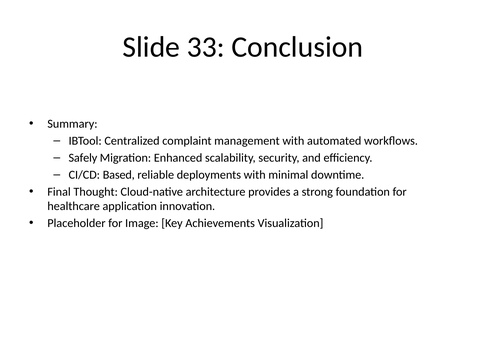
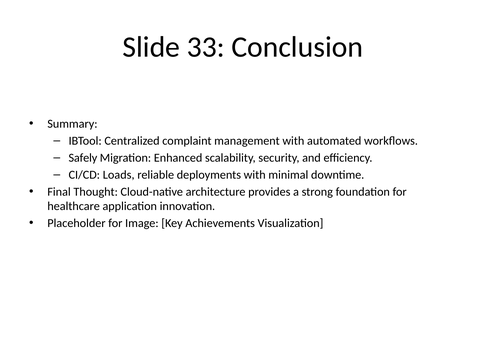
Based: Based -> Loads (119, 175)
